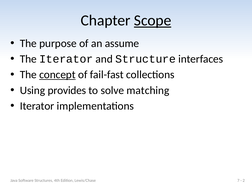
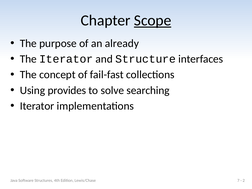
assume: assume -> already (122, 43)
concept underline: present -> none (57, 75)
matching: matching -> searching (148, 90)
